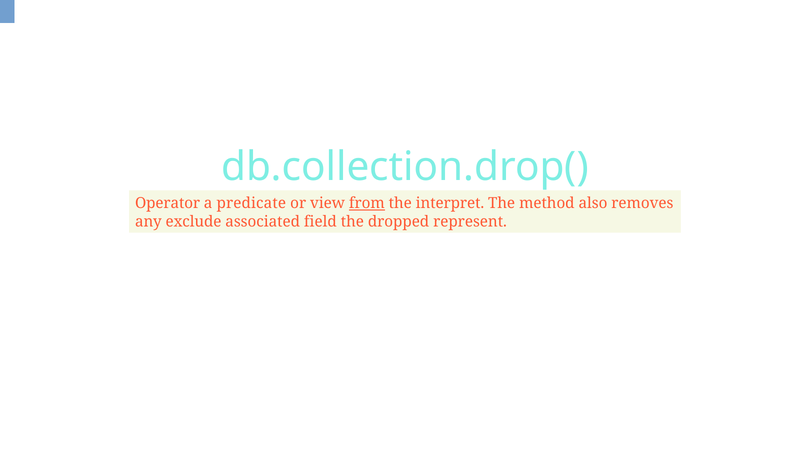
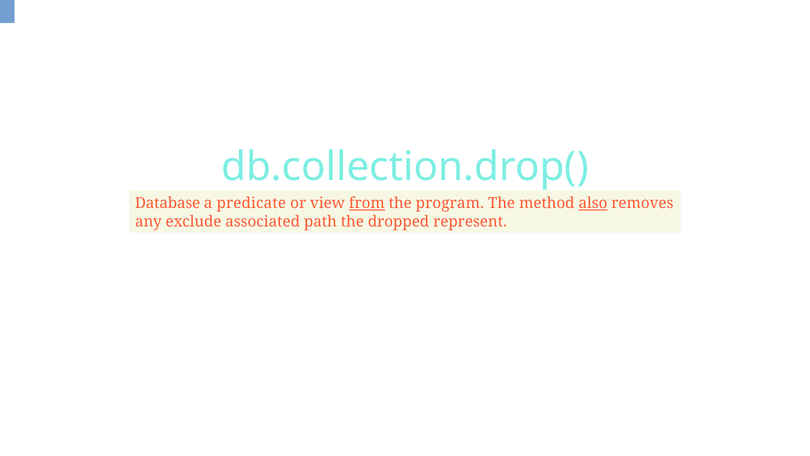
Operator: Operator -> Database (168, 203)
interpret: interpret -> program (450, 203)
also underline: none -> present (593, 203)
field: field -> path (320, 222)
